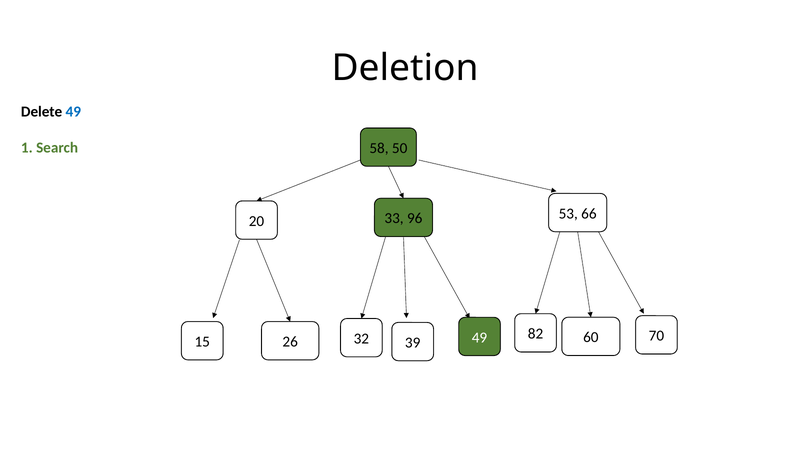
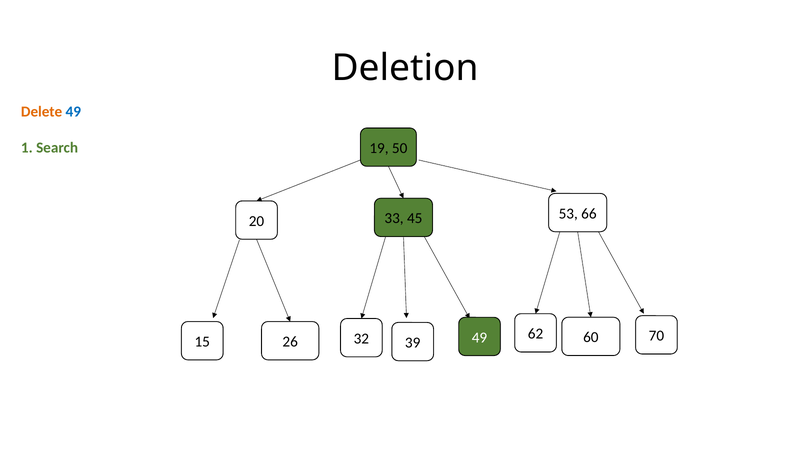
Delete colour: black -> orange (42, 112)
58: 58 -> 19 (379, 148)
96: 96 -> 45 (415, 219)
82: 82 -> 62 (536, 334)
